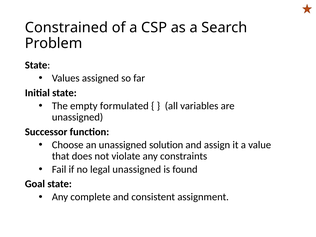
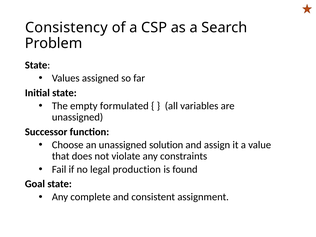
Constrained: Constrained -> Consistency (66, 28)
legal unassigned: unassigned -> production (137, 169)
